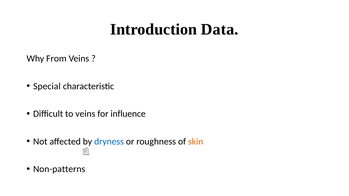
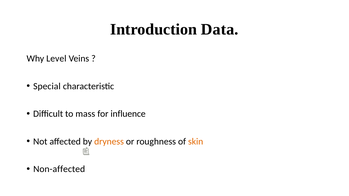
From: From -> Level (56, 59)
to veins: veins -> mass (85, 114)
dryness colour: blue -> orange (109, 142)
Non-patterns: Non-patterns -> Non-affected (59, 169)
